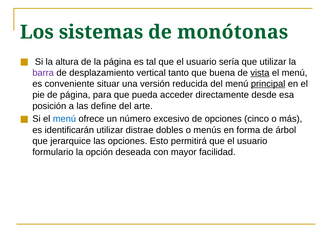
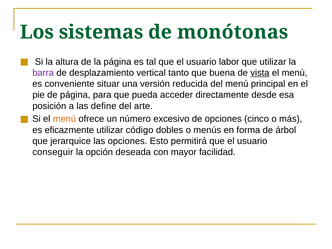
sería: sería -> labor (229, 62)
principal underline: present -> none (268, 84)
menú colour: blue -> orange (64, 119)
identificarán: identificarán -> eficazmente (69, 130)
distrae: distrae -> código (140, 130)
formulario: formulario -> conseguir (53, 152)
